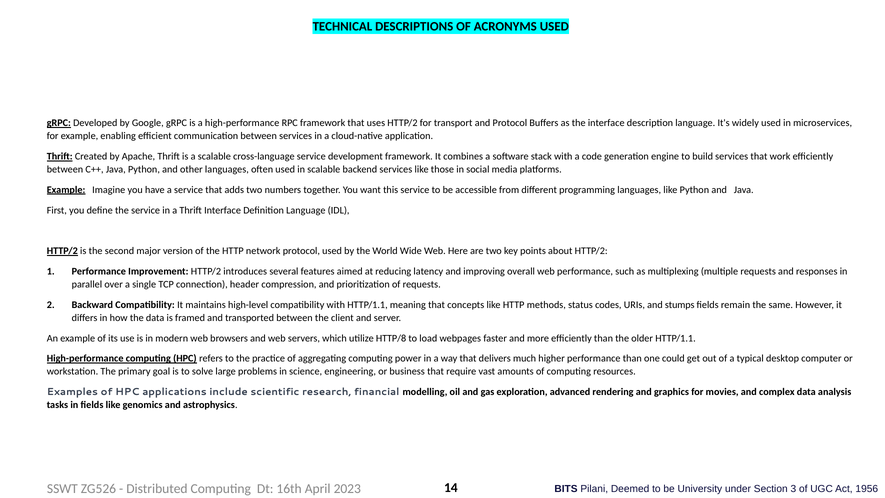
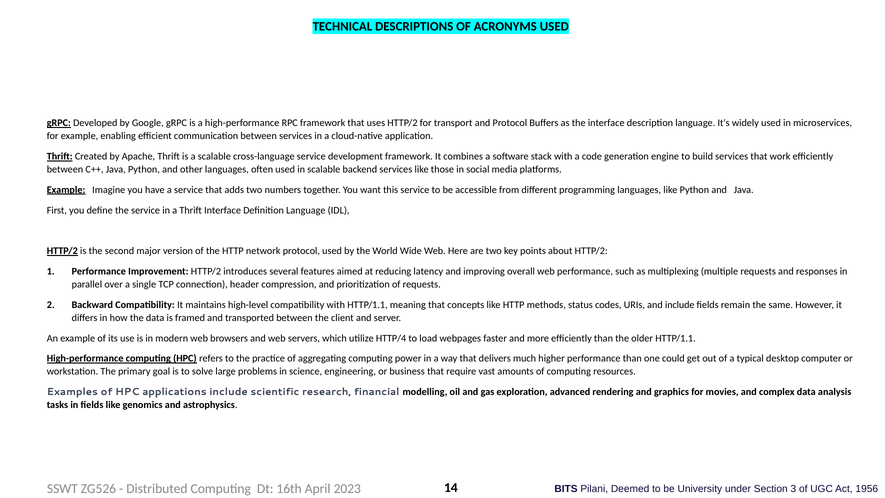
and stumps: stumps -> include (680, 305)
HTTP/8: HTTP/8 -> HTTP/4 (391, 338)
